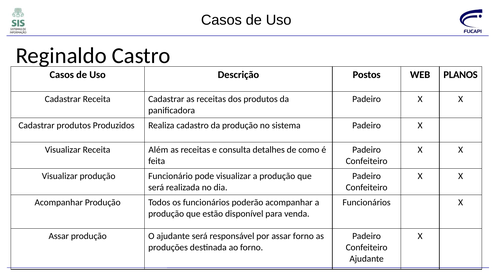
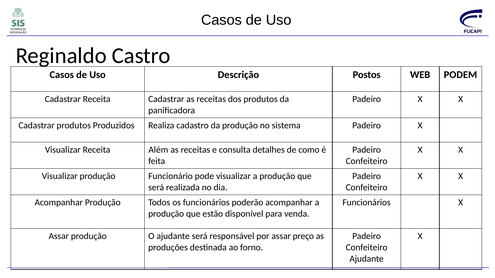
PLANOS: PLANOS -> PODEM (460, 75)
assar forno: forno -> preço (303, 236)
